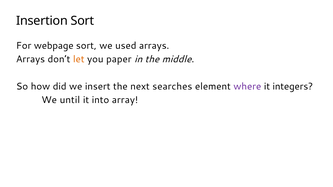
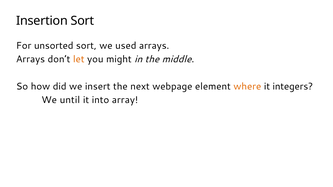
webpage: webpage -> unsorted (54, 46)
paper: paper -> might (119, 59)
searches: searches -> webpage (172, 87)
where colour: purple -> orange (247, 87)
